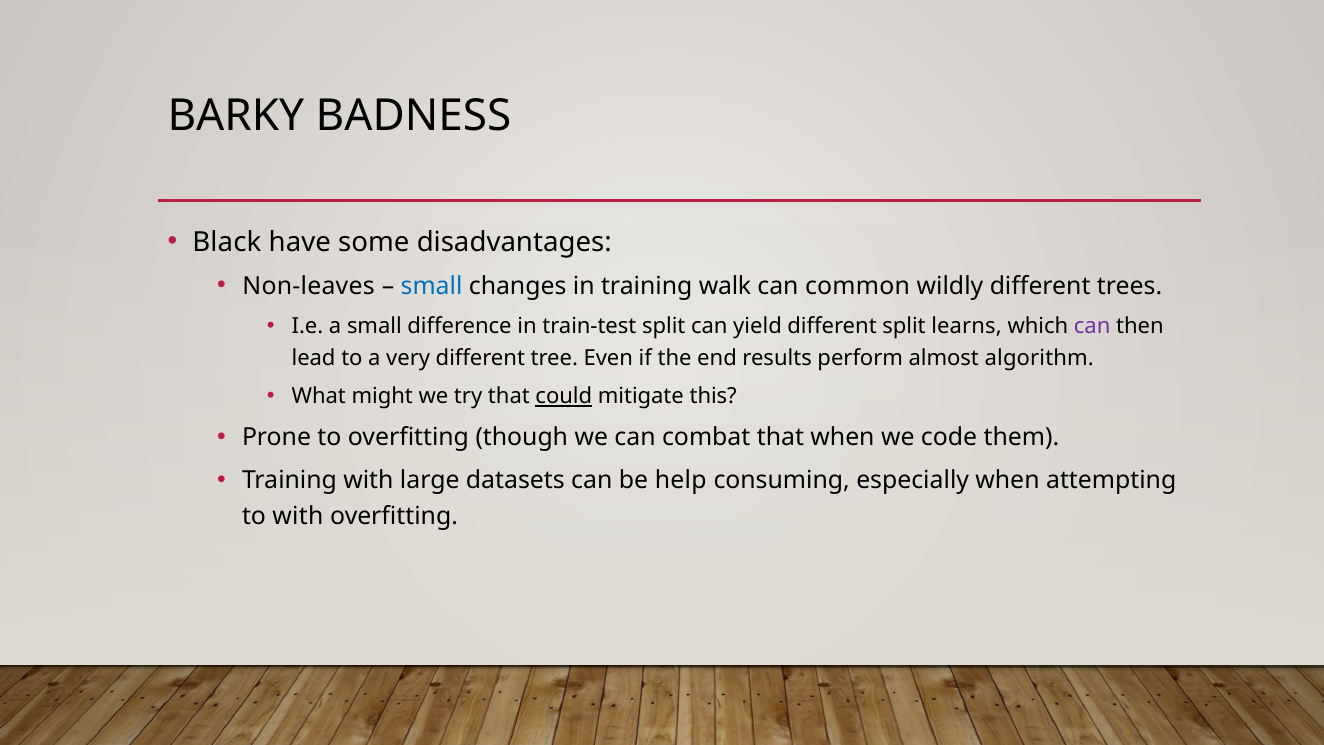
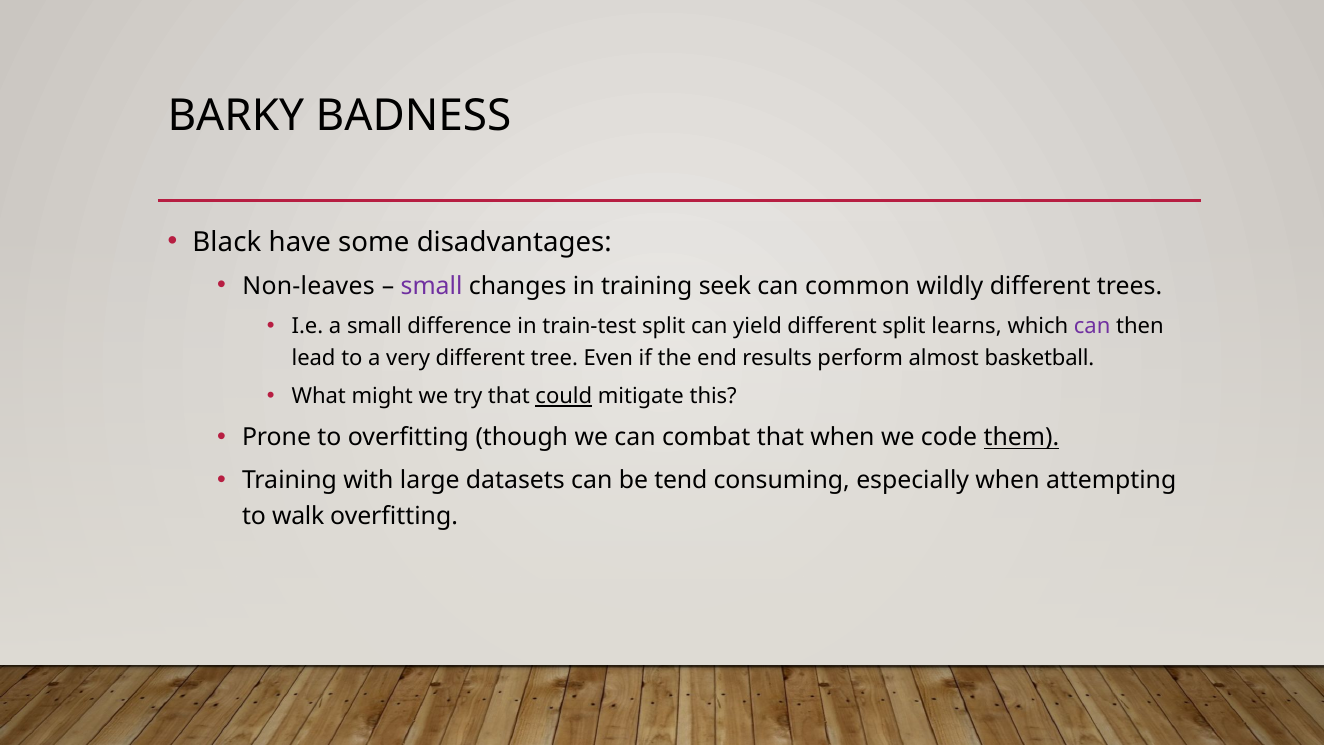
small colour: blue -> purple (432, 286)
walk: walk -> seek (725, 286)
algorithm: algorithm -> basketball (1039, 358)
them underline: none -> present (1021, 438)
help: help -> tend (681, 480)
to with: with -> walk (298, 516)
